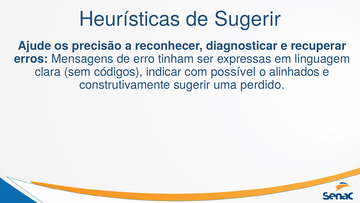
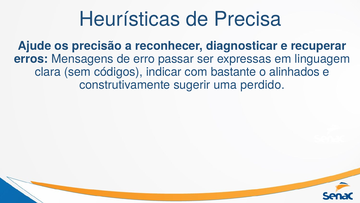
de Sugerir: Sugerir -> Precisa (248, 19)
tinham: tinham -> passar (176, 59)
possível: possível -> bastante (233, 72)
